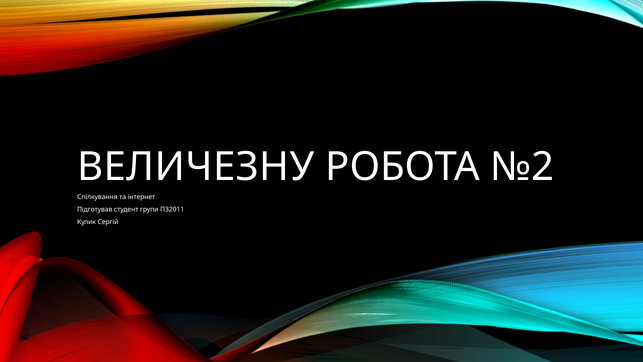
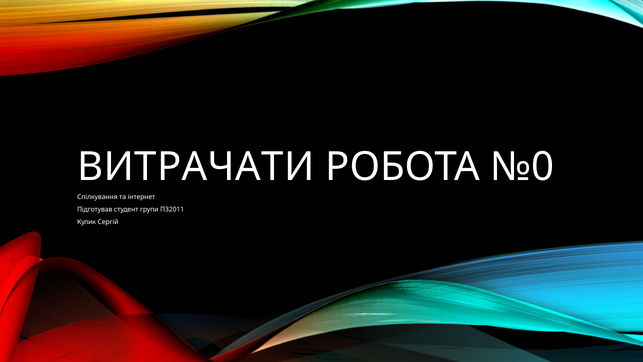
ВЕЛИЧЕЗНУ: ВЕЛИЧЕЗНУ -> ВИТРАЧАТИ (196, 167)
№2: №2 -> №0 (522, 167)
